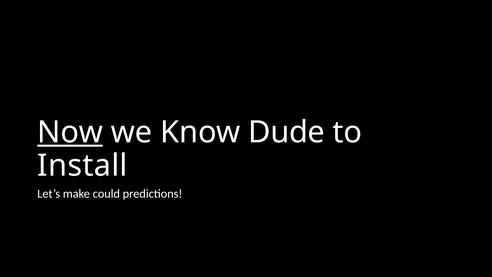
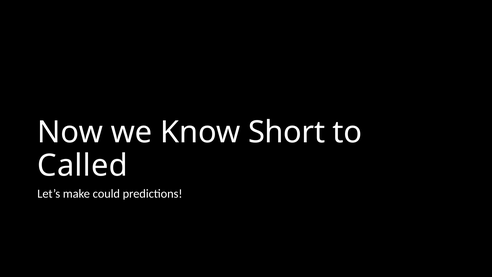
Now underline: present -> none (70, 132)
Dude: Dude -> Short (287, 132)
Install: Install -> Called (82, 165)
